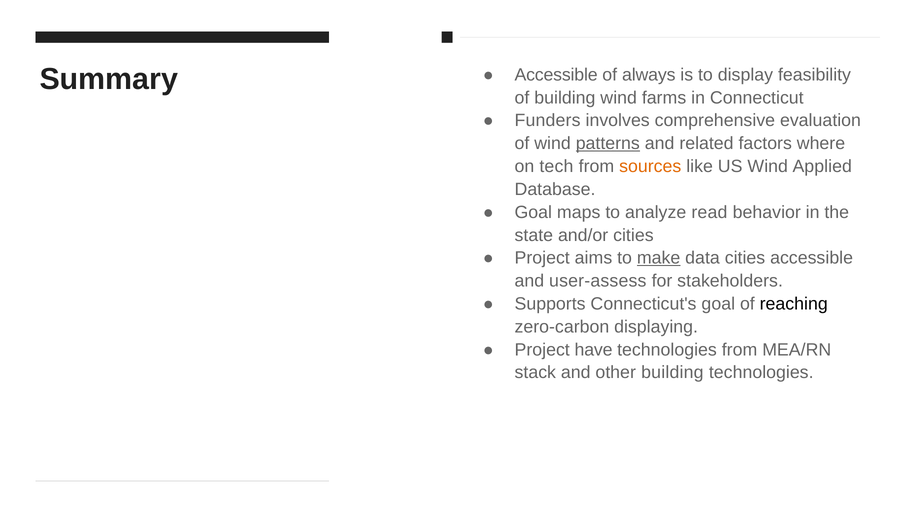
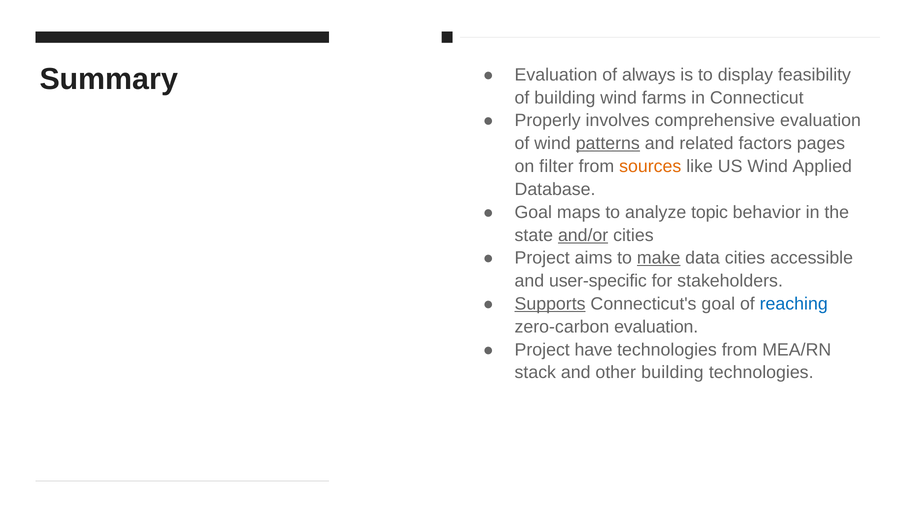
Accessible: Accessible -> Evaluation (556, 75)
Funders: Funders -> Properly (548, 121)
where: where -> pages (821, 144)
tech: tech -> filter (556, 166)
read: read -> topic (710, 212)
and/or underline: none -> present (583, 235)
user-assess: user-assess -> user-specific (598, 281)
Supports underline: none -> present (550, 304)
reaching colour: black -> blue (794, 304)
zero-carbon displaying: displaying -> evaluation (656, 327)
